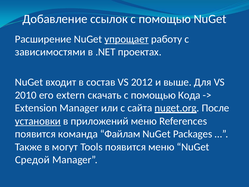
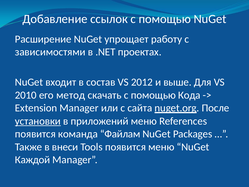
упрощает underline: present -> none (127, 39)
extern: extern -> метод (71, 95)
могут: могут -> внеси (65, 147)
Средой: Средой -> Каждой (33, 160)
